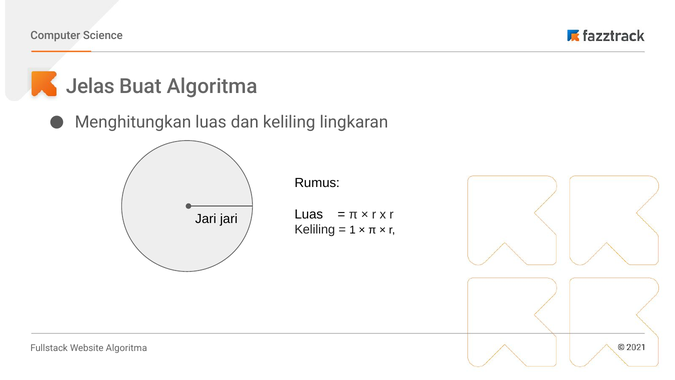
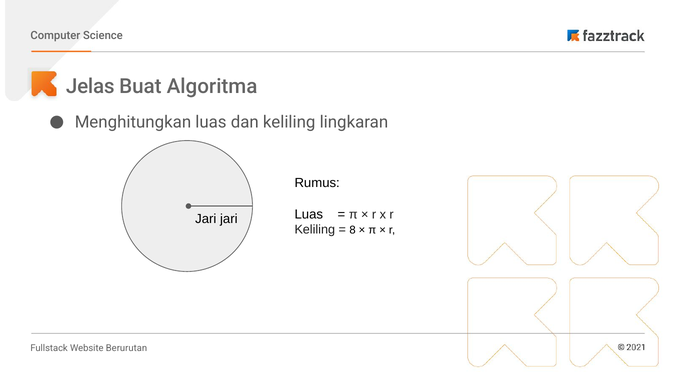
1: 1 -> 8 (353, 230)
Website Algoritma: Algoritma -> Berurutan (126, 348)
